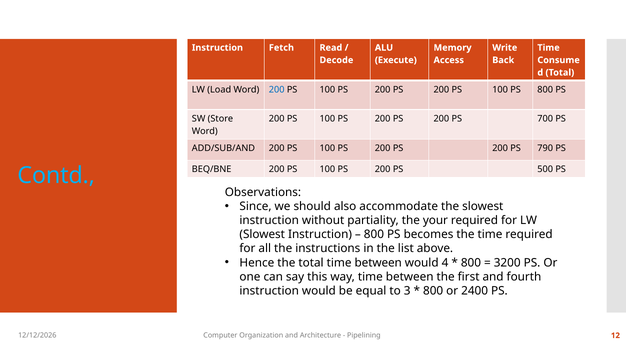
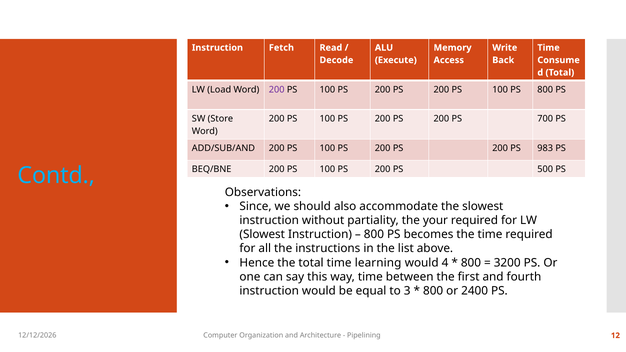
200 colour: blue -> purple (277, 90)
790: 790 -> 983 (545, 148)
total time between: between -> learning (378, 263)
